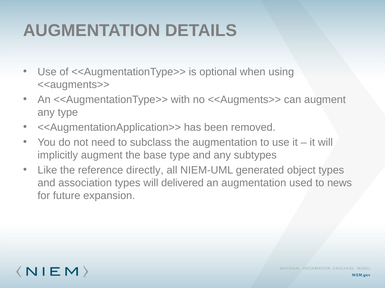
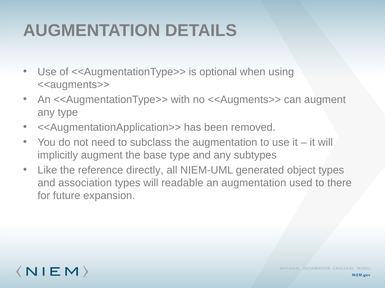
delivered: delivered -> readable (182, 183)
news: news -> there (339, 183)
